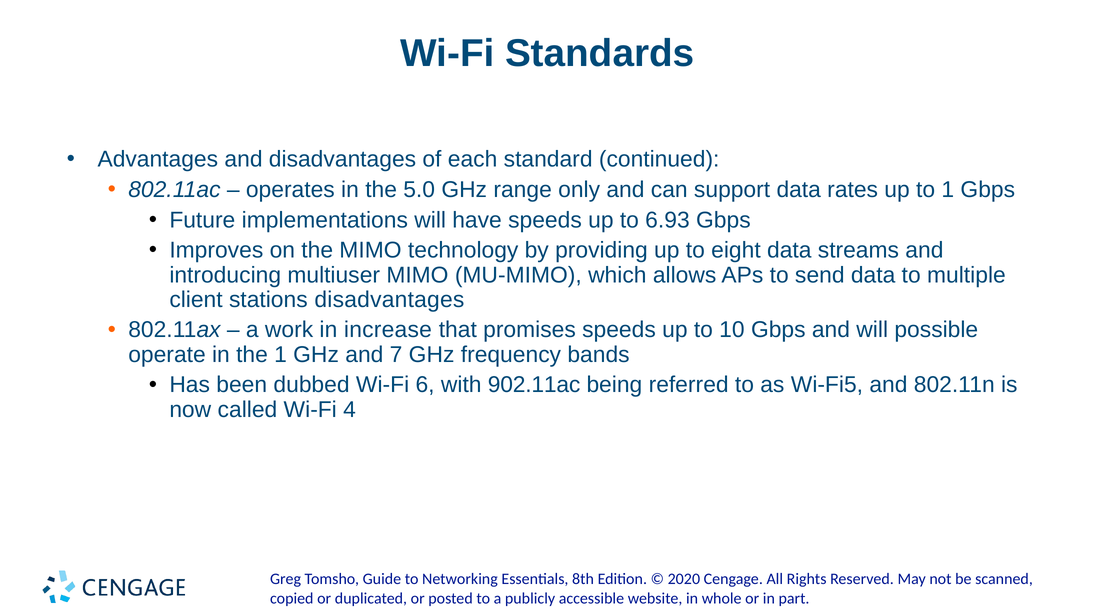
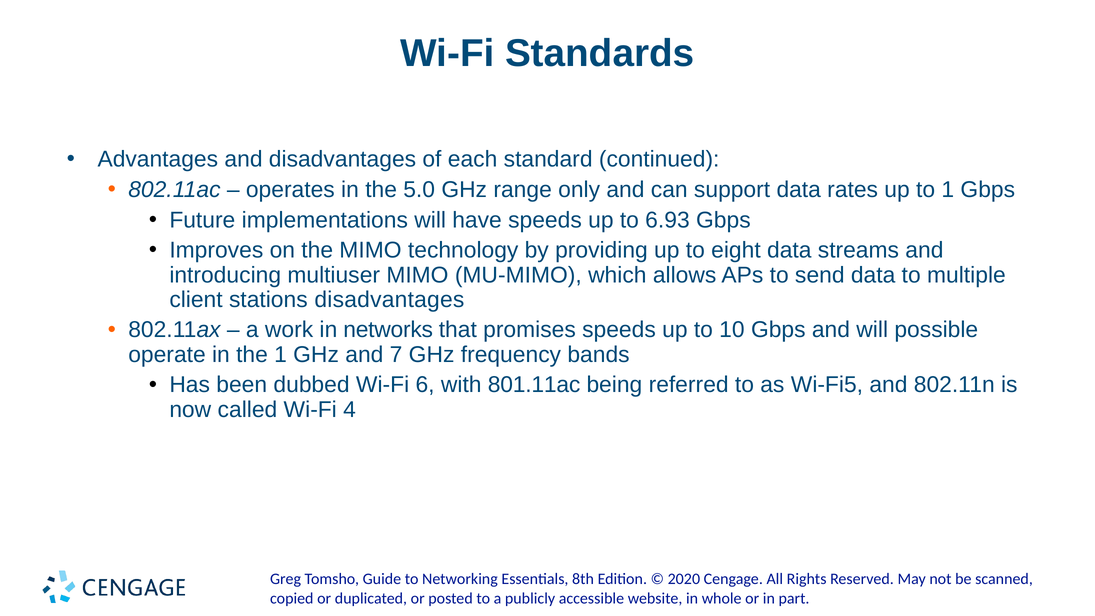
increase: increase -> networks (388, 330)
902.11ac: 902.11ac -> 801.11ac (534, 385)
